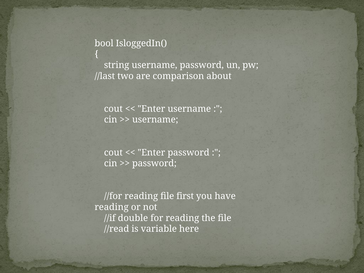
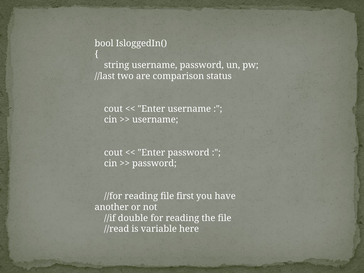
about: about -> status (219, 76)
reading: reading -> another (112, 207)
